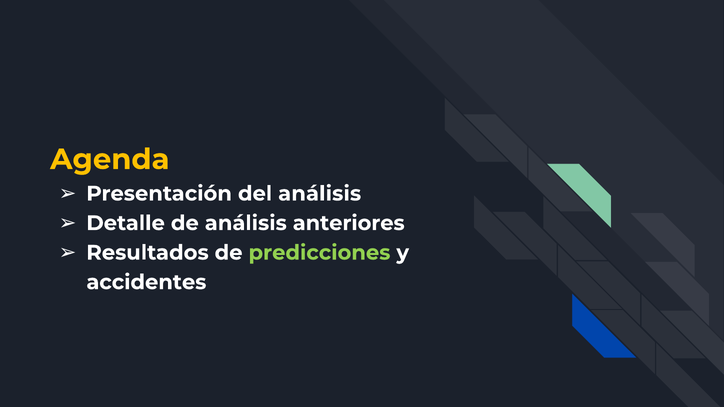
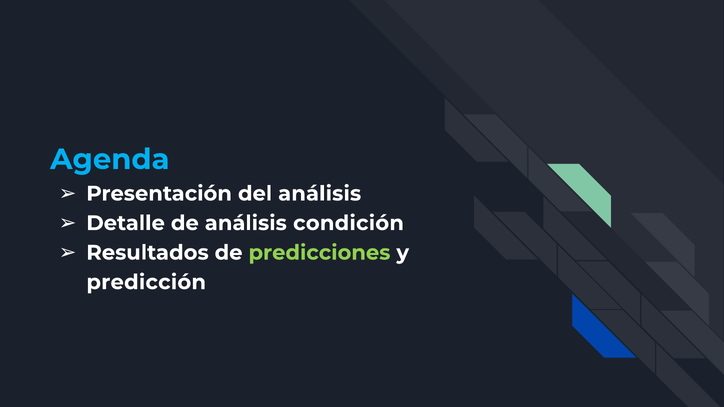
Agenda colour: yellow -> light blue (110, 159)
anteriores: anteriores -> condición (349, 223)
accidentes: accidentes -> predicción (146, 282)
